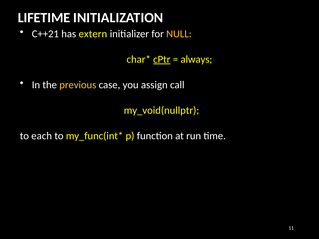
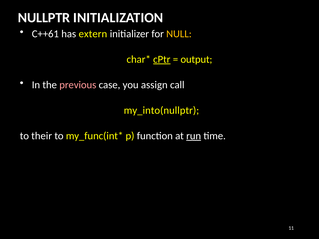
LIFETIME: LIFETIME -> NULLPTR (44, 18)
C++21: C++21 -> C++61 (45, 34)
always: always -> output (196, 59)
previous colour: yellow -> pink (78, 85)
my_void(nullptr: my_void(nullptr -> my_into(nullptr (161, 110)
each: each -> their (42, 136)
run underline: none -> present (194, 136)
